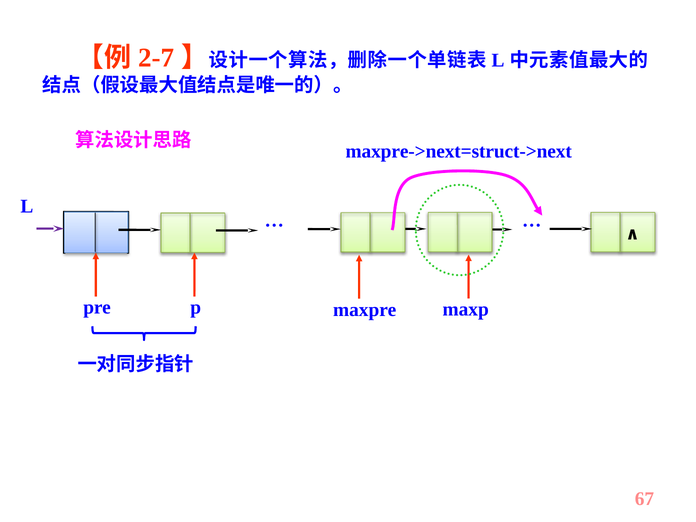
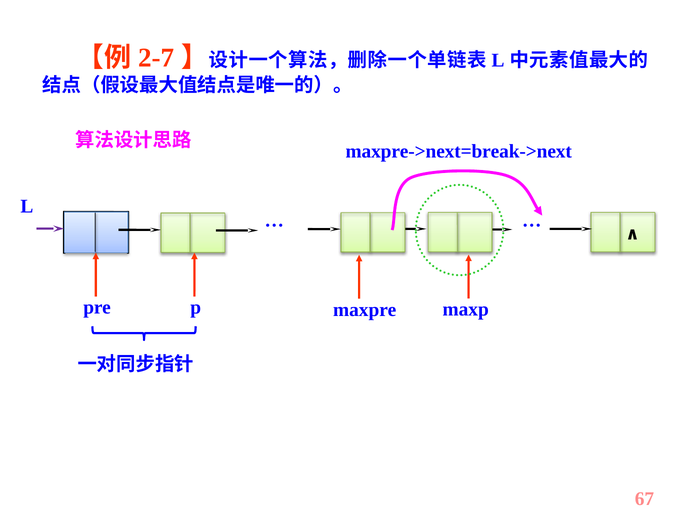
maxpre->next=struct->next: maxpre->next=struct->next -> maxpre->next=break->next (459, 151)
